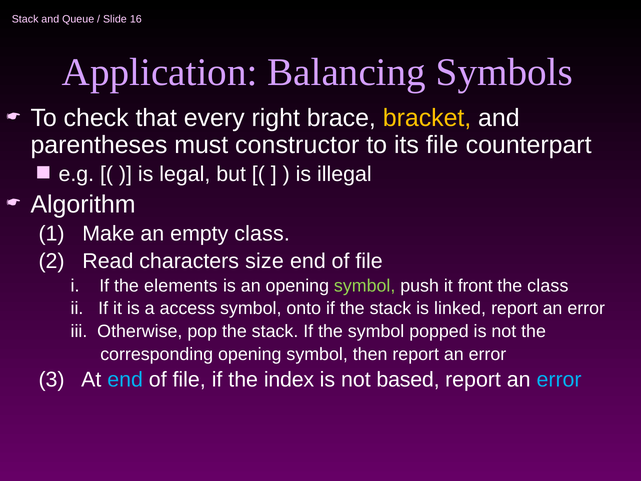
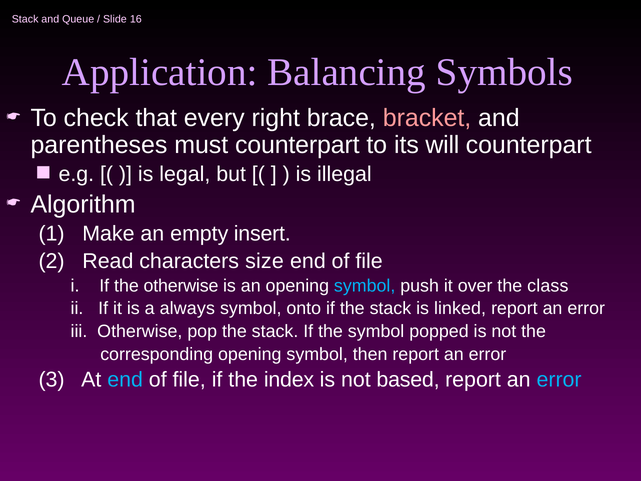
bracket colour: yellow -> pink (427, 118)
must constructor: constructor -> counterpart (297, 145)
its file: file -> will (442, 145)
empty class: class -> insert (262, 234)
the elements: elements -> otherwise (181, 286)
symbol colour: light green -> light blue (365, 286)
front: front -> over (475, 286)
access: access -> always (187, 308)
